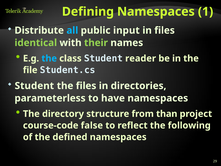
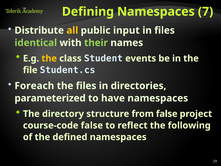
1: 1 -> 7 (206, 12)
all colour: light blue -> yellow (72, 30)
the colour: light blue -> yellow (49, 58)
reader: reader -> events (141, 58)
Student: Student -> Foreach (34, 86)
parameterless: parameterless -> parameterized (50, 98)
from than: than -> false (167, 114)
